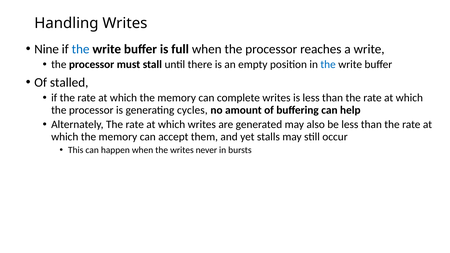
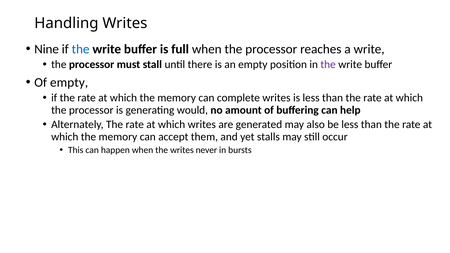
the colour: blue -> purple (328, 65)
Of stalled: stalled -> empty (69, 82)
cycles: cycles -> would (192, 110)
